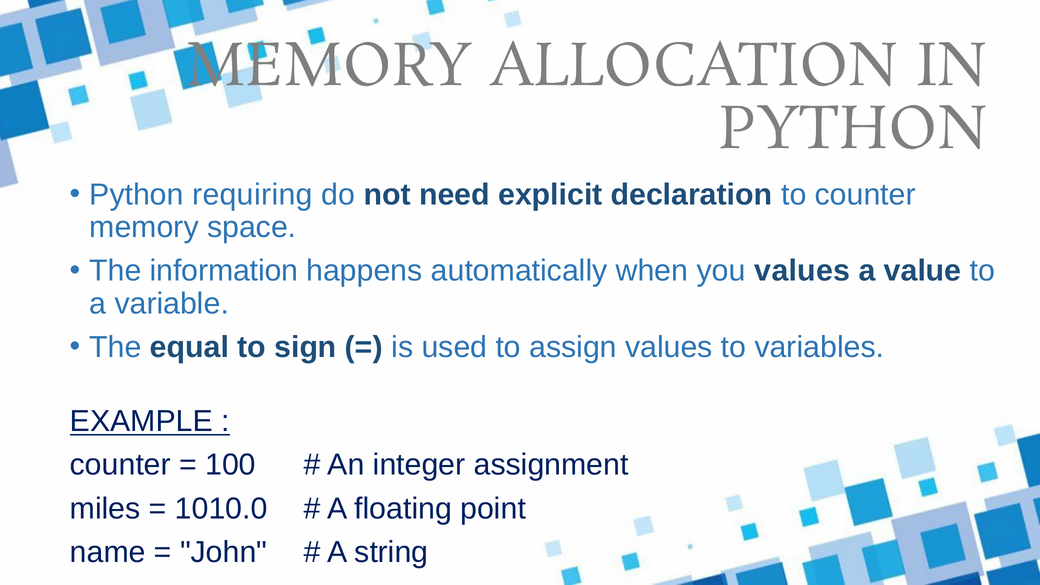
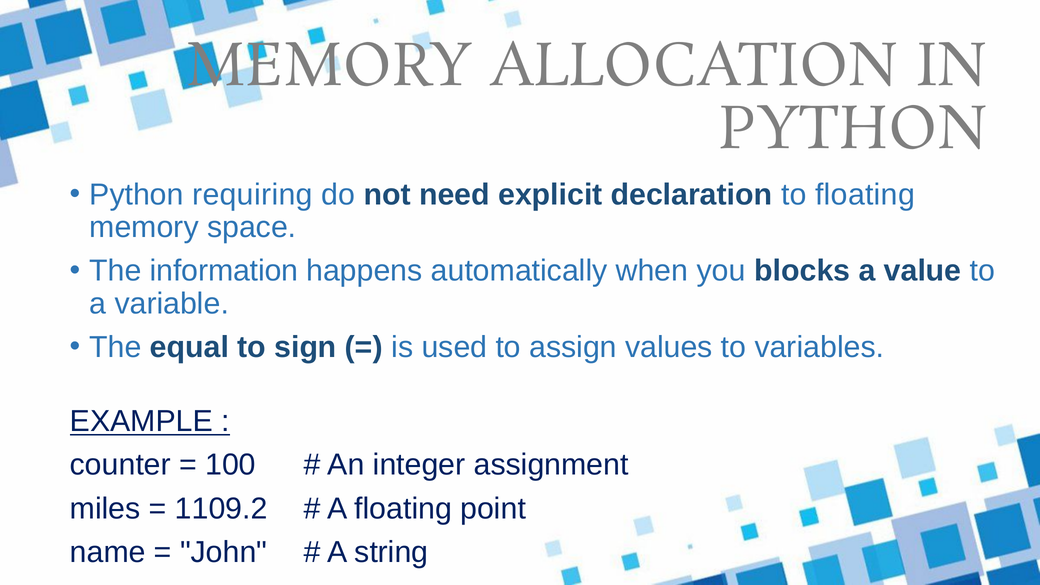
to counter: counter -> floating (865, 195)
you values: values -> blocks (802, 271)
1010.0: 1010.0 -> 1109.2 (221, 508)
